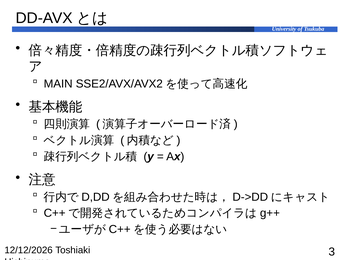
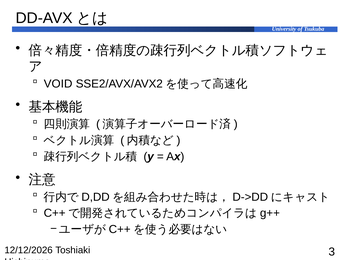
MAIN: MAIN -> VOID (58, 84)
